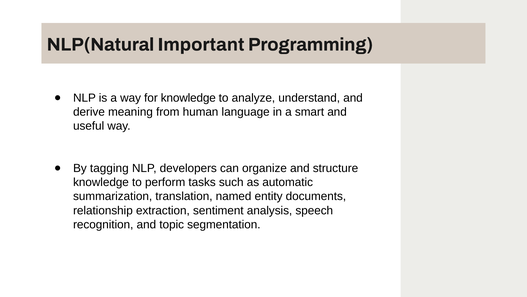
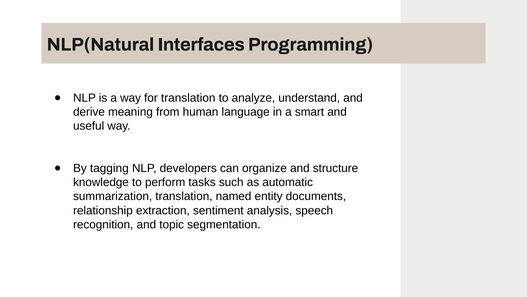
Important: Important -> Interfaces (201, 44)
for knowledge: knowledge -> translation (188, 98)
